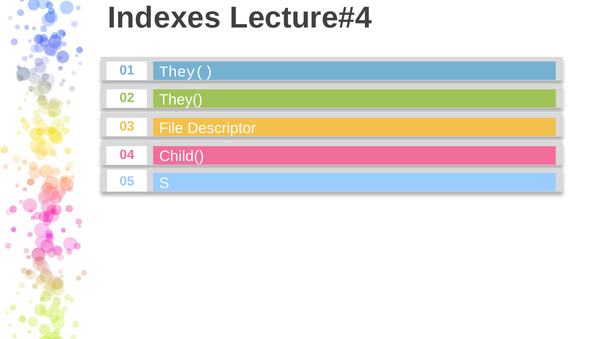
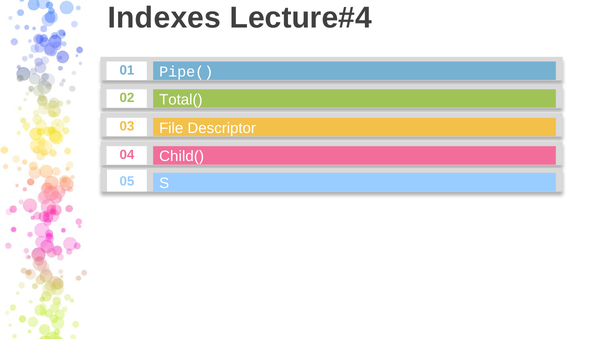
They(: They( -> Pipe( (186, 72)
They(: They( -> Total( (181, 99)
